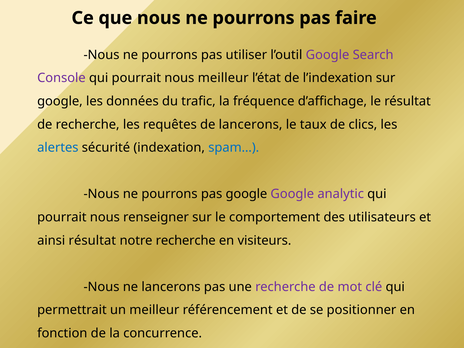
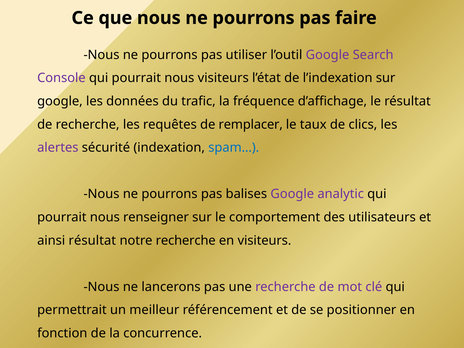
nous meilleur: meilleur -> visiteurs (223, 78)
de lancerons: lancerons -> remplacer (251, 124)
alertes colour: blue -> purple (58, 148)
pas google: google -> balises (246, 194)
